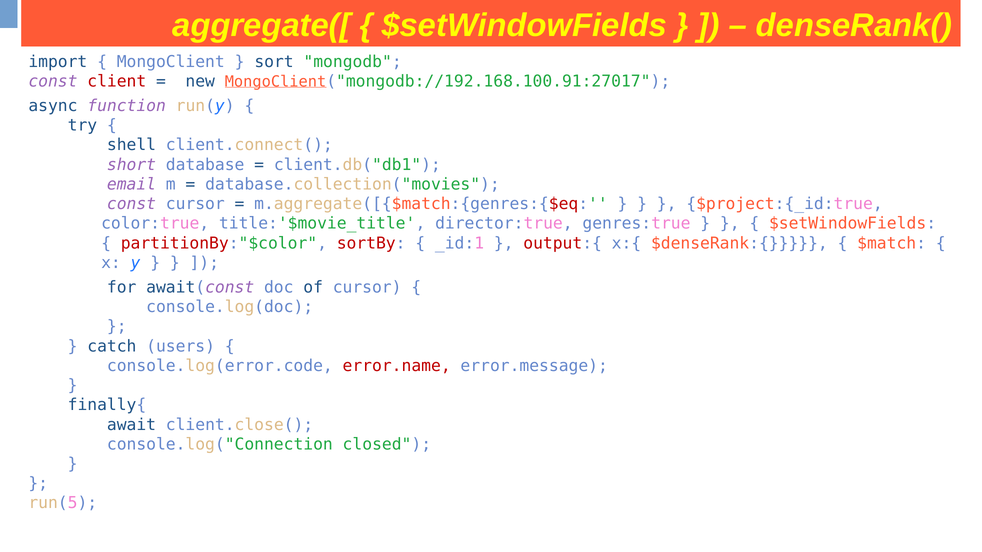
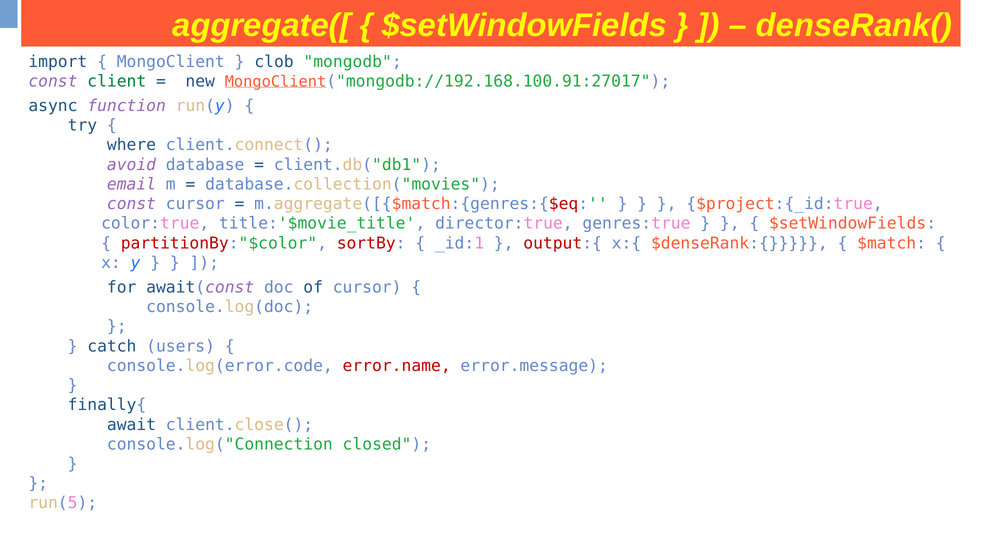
sort: sort -> clob (274, 62)
client colour: red -> green (117, 81)
shell: shell -> where (132, 145)
short: short -> avoid (132, 165)
